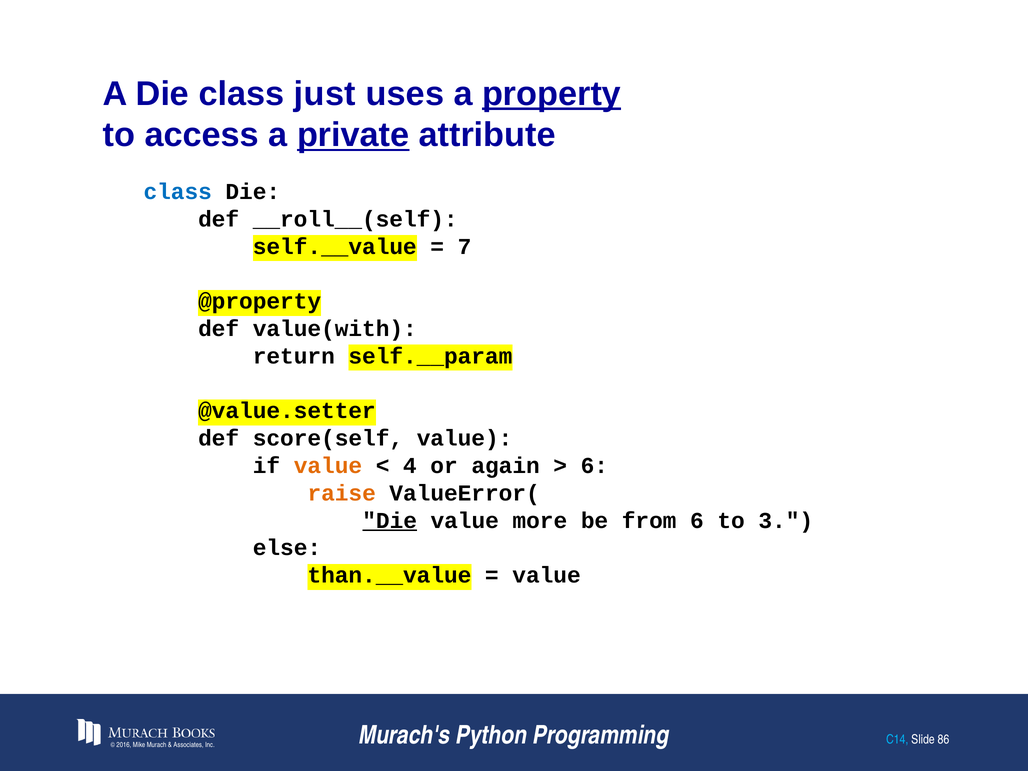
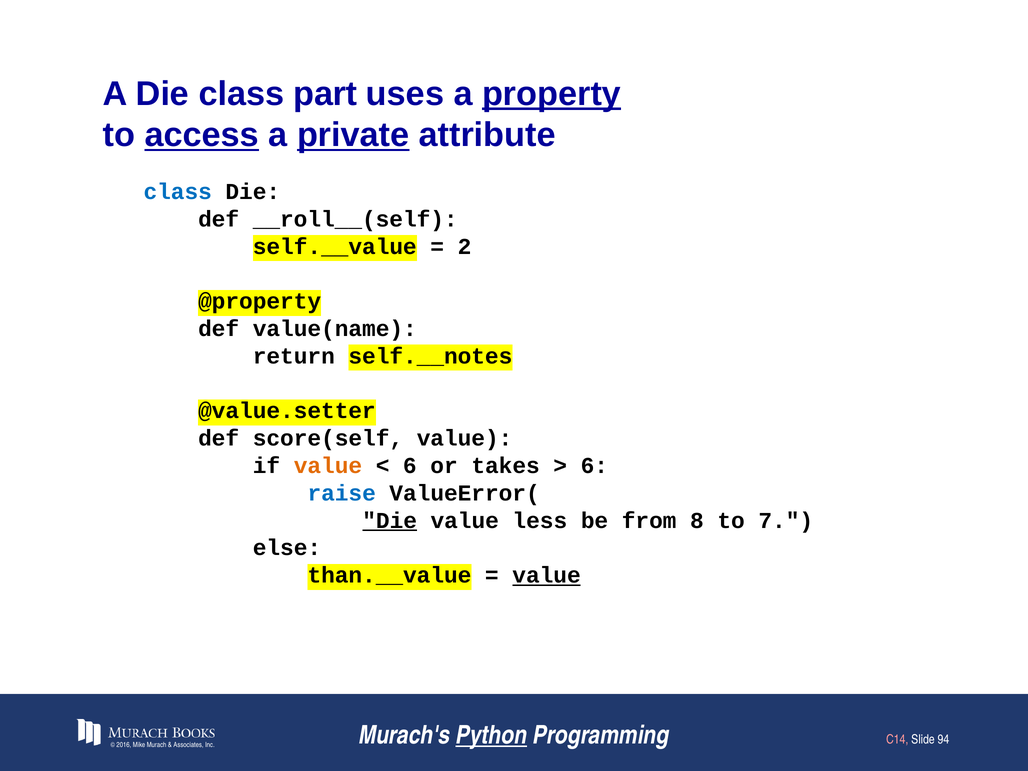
just: just -> part (325, 94)
access underline: none -> present (202, 135)
7: 7 -> 2 (465, 247)
value(with: value(with -> value(name (335, 329)
self.__param: self.__param -> self.__notes (430, 356)
4: 4 -> 6 (410, 466)
again: again -> takes (506, 466)
raise colour: orange -> blue (342, 493)
more: more -> less (540, 521)
from 6: 6 -> 8 (697, 521)
3: 3 -> 7 (786, 521)
value underline: none -> present (547, 575)
Python underline: none -> present (491, 735)
C14 colour: light blue -> pink (897, 740)
86: 86 -> 94 (943, 740)
